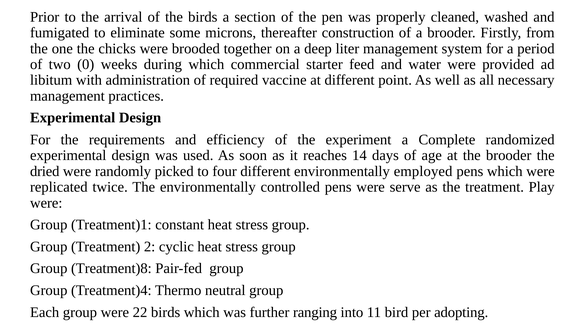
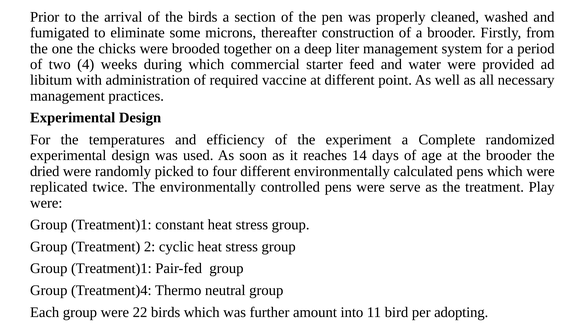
0: 0 -> 4 (86, 64)
requirements: requirements -> temperatures (127, 140)
employed: employed -> calculated (423, 171)
Treatment)8: Treatment)8 -> Treatment)1 (111, 269)
ranging: ranging -> amount (315, 312)
